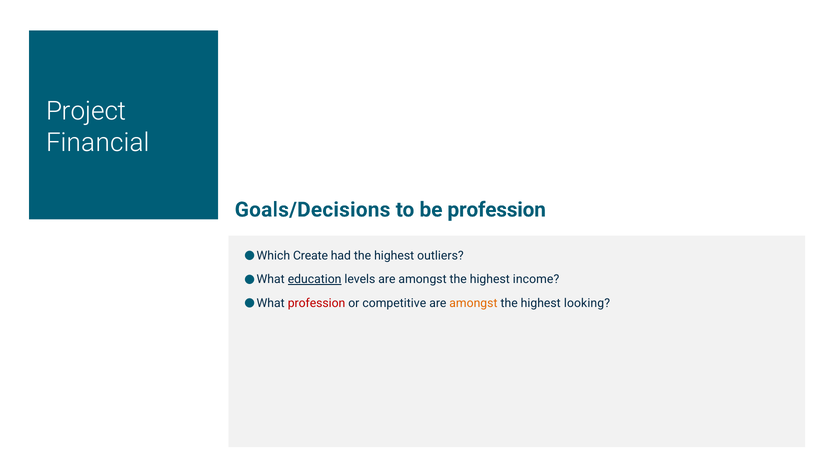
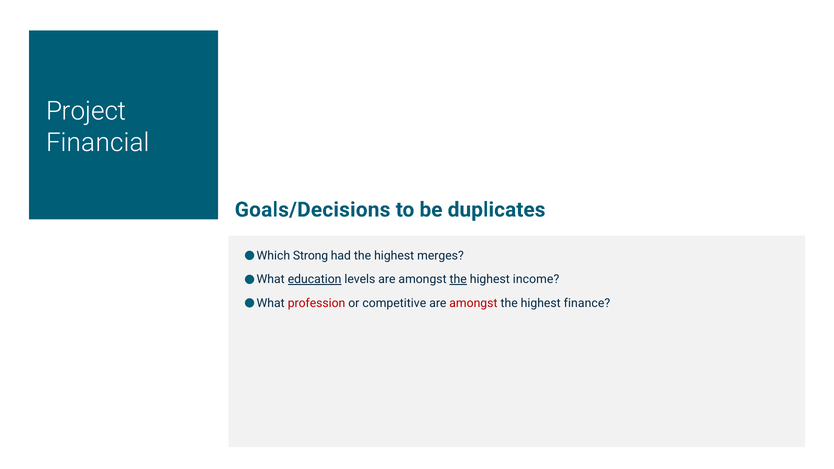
be profession: profession -> duplicates (497, 210)
Create: Create -> Strong (311, 256)
outliers: outliers -> merges (440, 256)
the underline: none -> present (458, 279)
amongst colour: orange -> red (473, 303)
looking: looking -> finance (587, 303)
